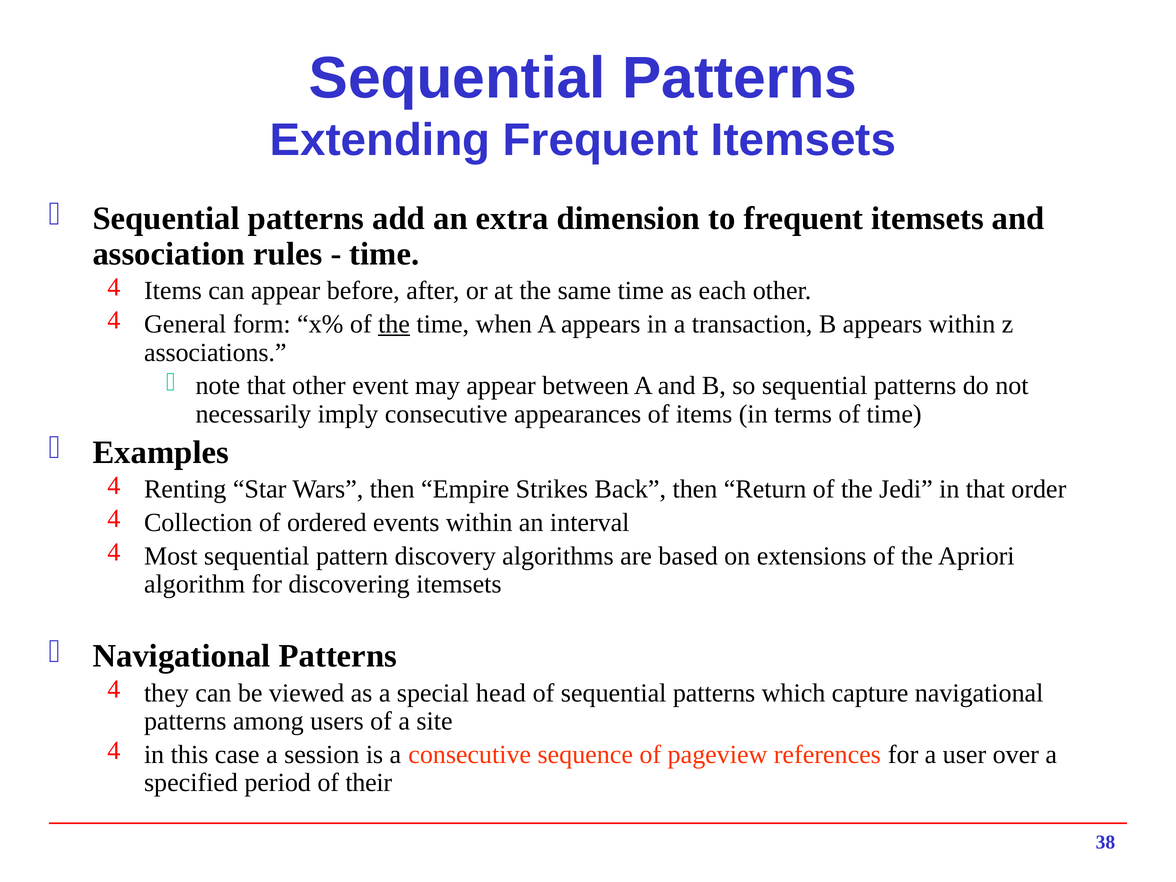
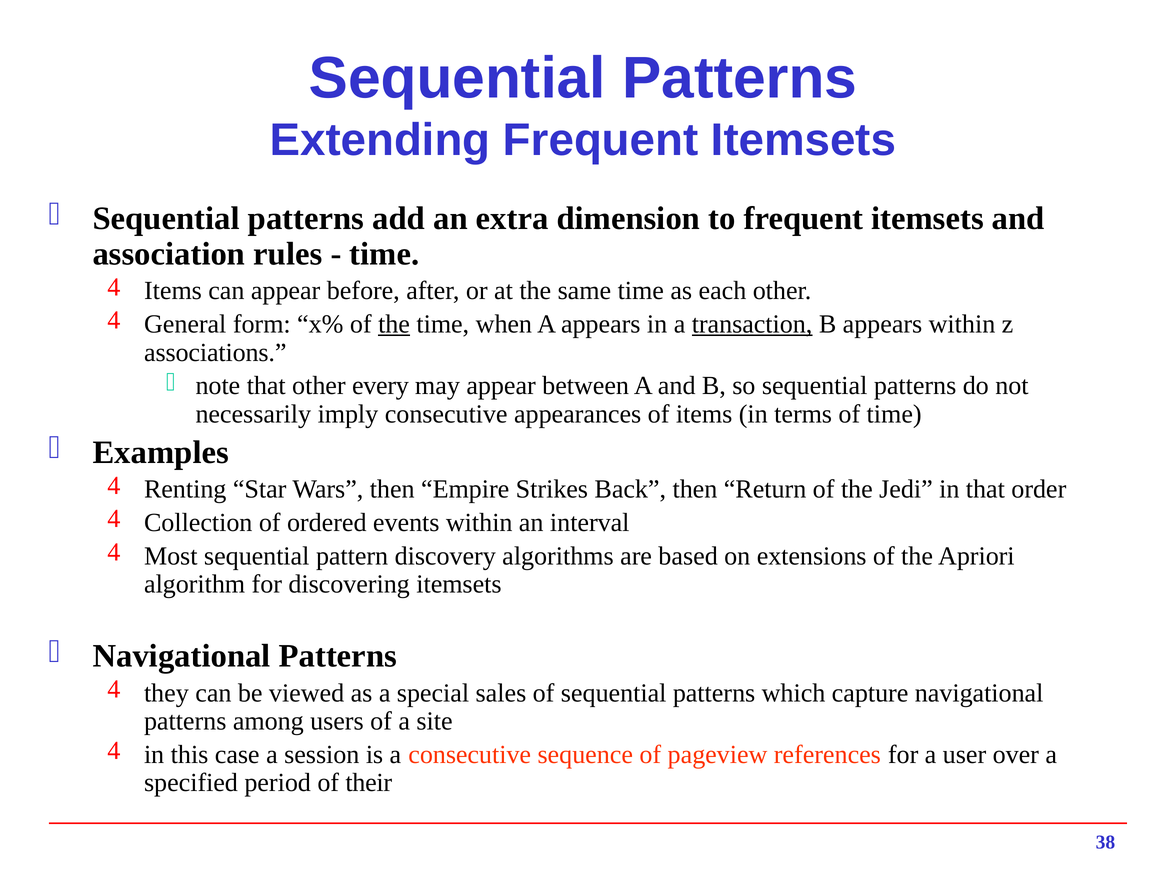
transaction underline: none -> present (752, 324)
event: event -> every (380, 386)
head: head -> sales (501, 693)
